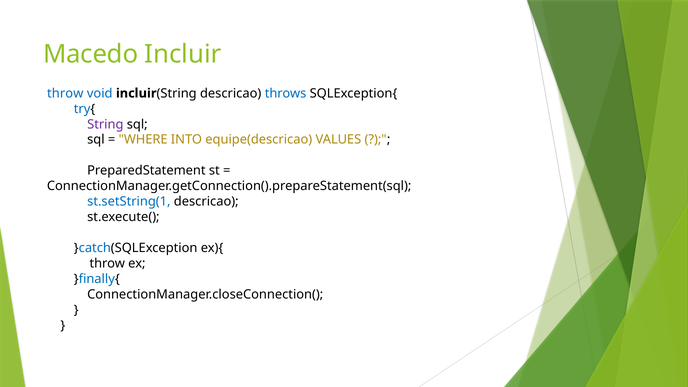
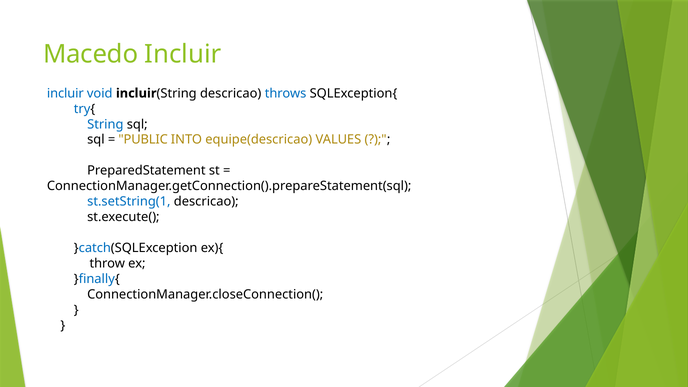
throw: throw -> incluir (65, 93)
String colour: purple -> blue (105, 124)
WHERE: WHERE -> PUBLIC (143, 140)
